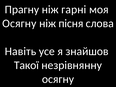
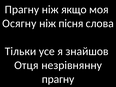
гарні: гарні -> якщо (74, 10)
Навіть: Навіть -> Тільки (20, 51)
Такої: Такої -> Отця (26, 65)
осягну: осягну -> прагну (58, 79)
